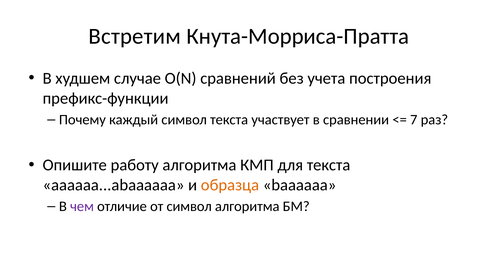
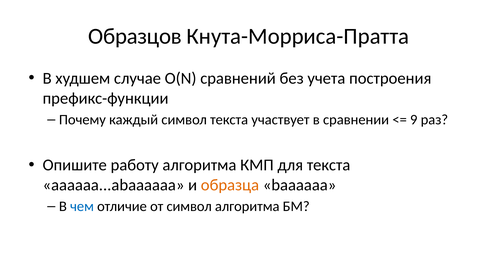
Встретим: Встретим -> Образцов (135, 36)
7: 7 -> 9 (414, 120)
чем colour: purple -> blue (82, 206)
